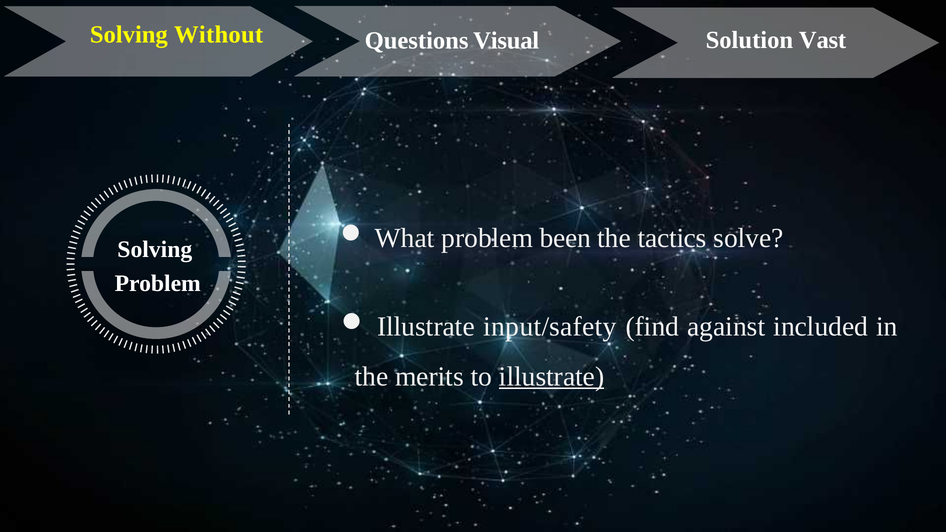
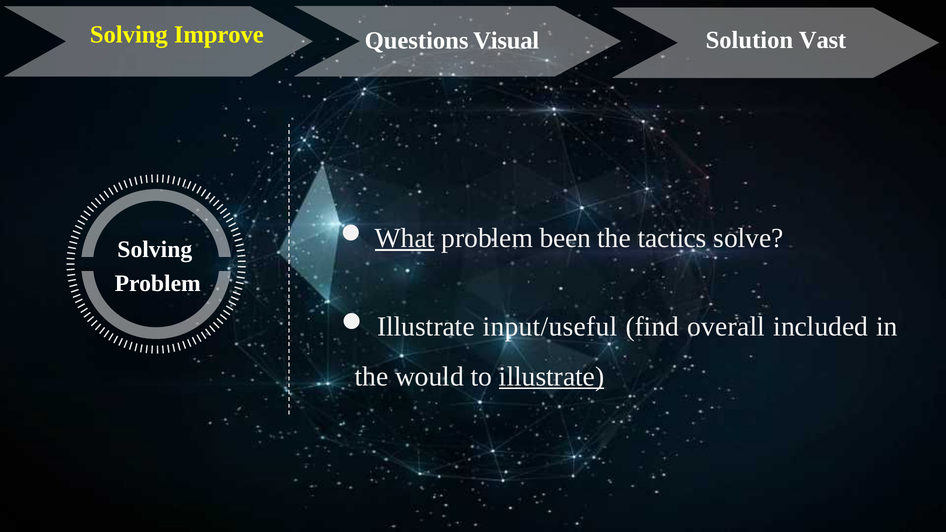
Without: Without -> Improve (219, 35)
What underline: none -> present (405, 238)
input/safety: input/safety -> input/useful (550, 327)
against: against -> overall (726, 327)
merits: merits -> would (429, 377)
